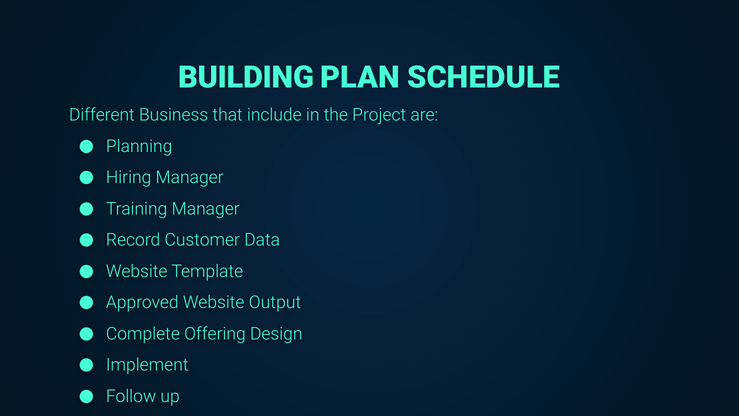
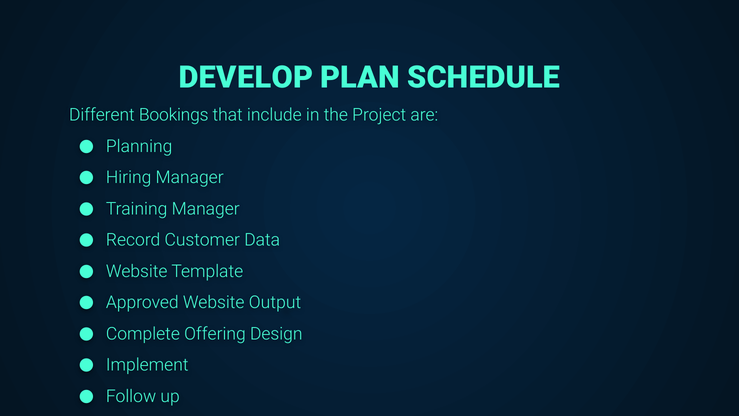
BUILDING: BUILDING -> DEVELOP (246, 77)
Business: Business -> Bookings (174, 115)
